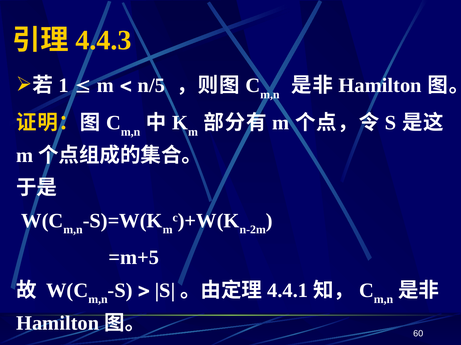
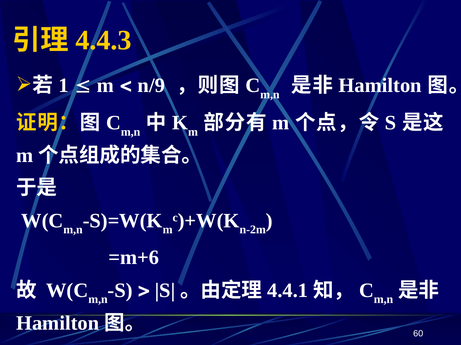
n/5: n/5 -> n/9 (151, 86)
=m+5: =m+5 -> =m+6 (134, 258)
